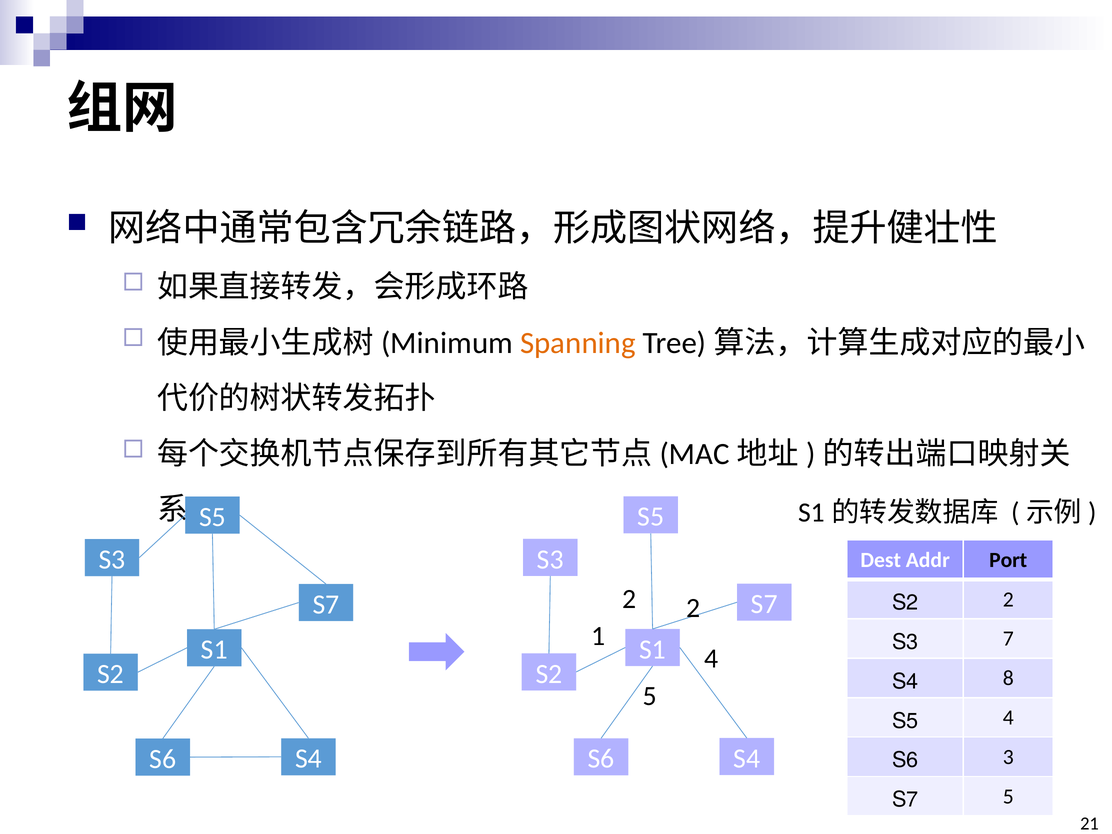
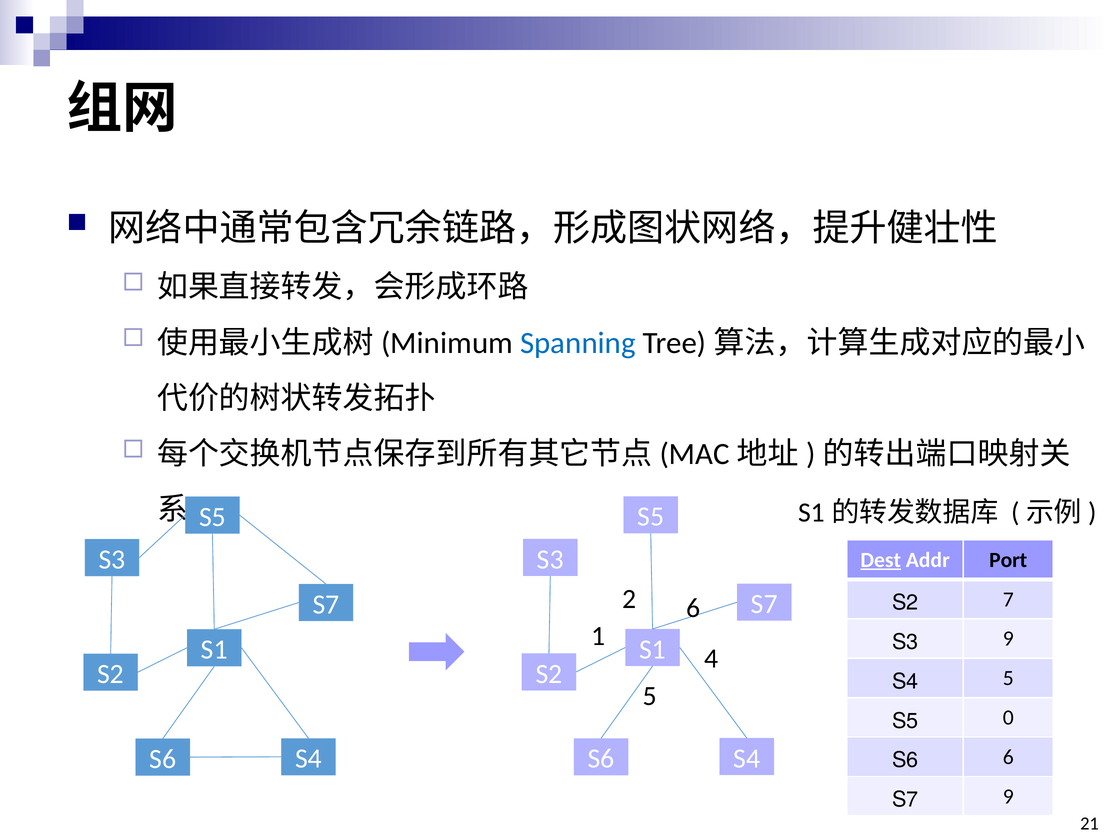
Spanning colour: orange -> blue (578, 343)
Dest underline: none -> present (881, 560)
2 2: 2 -> 6 (693, 608)
S2 2: 2 -> 7 (1008, 599)
S3 7: 7 -> 9 (1008, 639)
S4 8: 8 -> 5 (1008, 678)
S5 4: 4 -> 0 (1008, 718)
S6 3: 3 -> 6 (1008, 757)
S7 5: 5 -> 9 (1008, 796)
